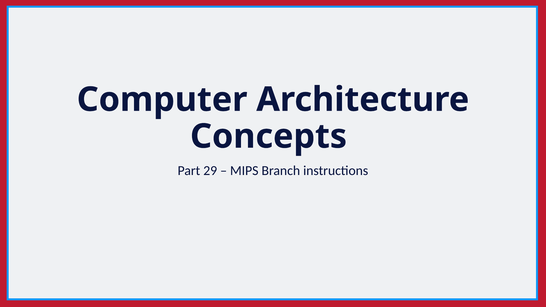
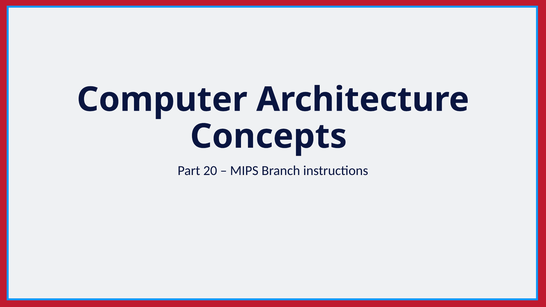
29: 29 -> 20 (210, 171)
